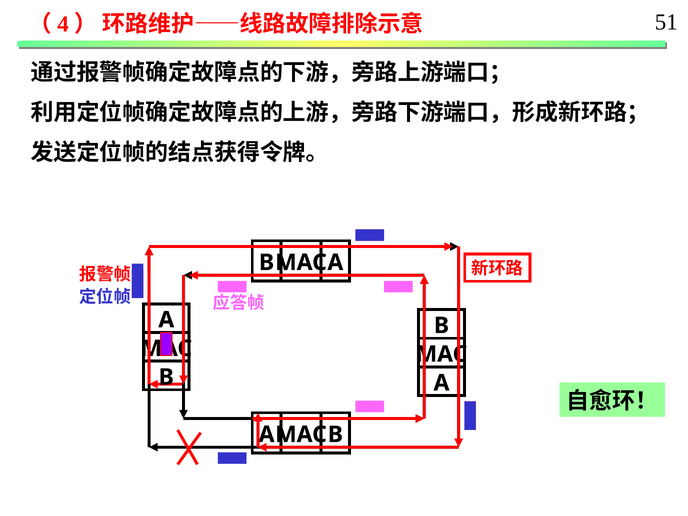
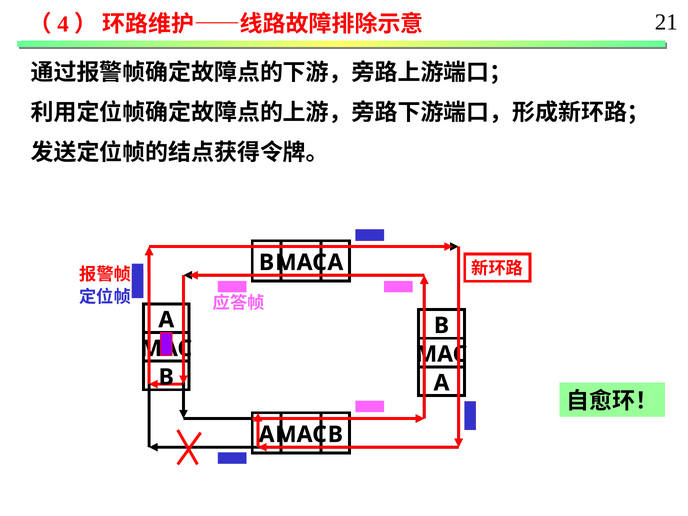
51: 51 -> 21 (666, 22)
